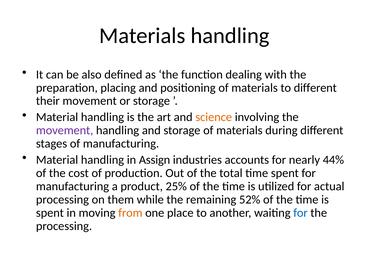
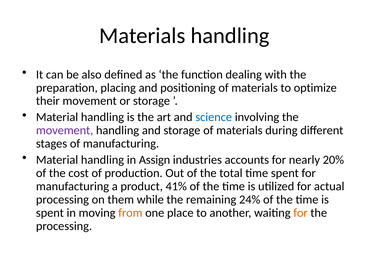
to different: different -> optimize (315, 88)
science colour: orange -> blue (214, 117)
44%: 44% -> 20% (333, 160)
25%: 25% -> 41% (176, 187)
52%: 52% -> 24% (250, 200)
for colour: blue -> orange (301, 213)
